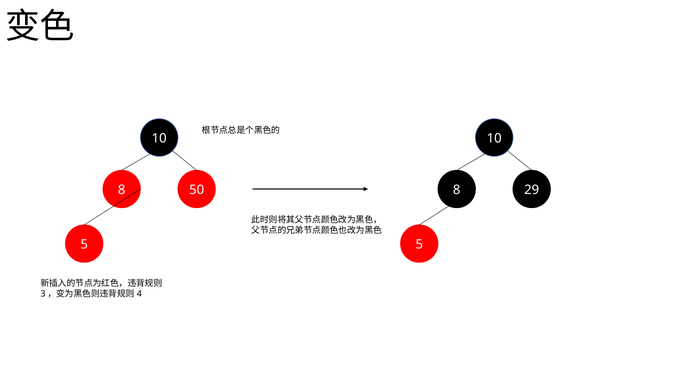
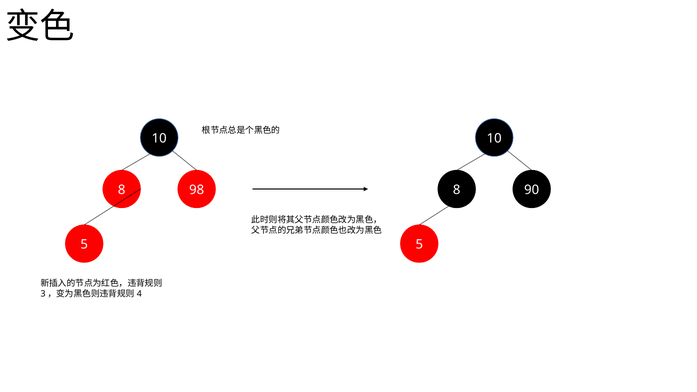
50: 50 -> 98 (197, 190)
29: 29 -> 90 (532, 190)
